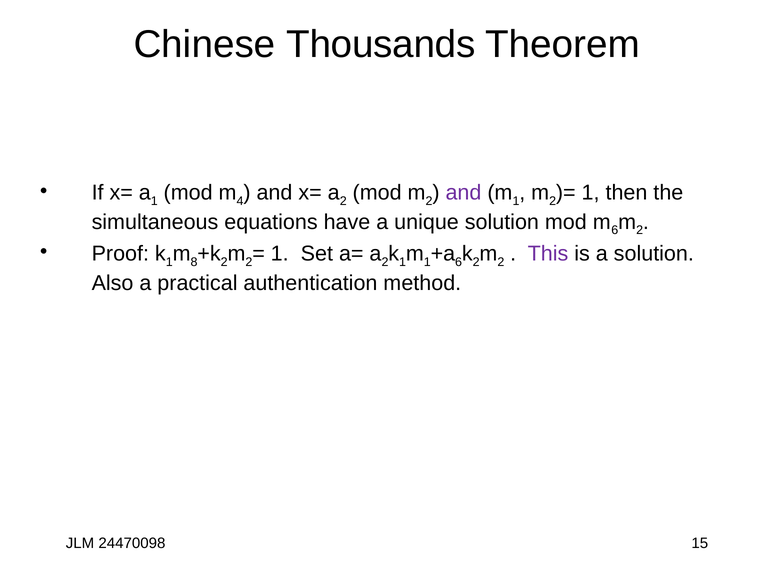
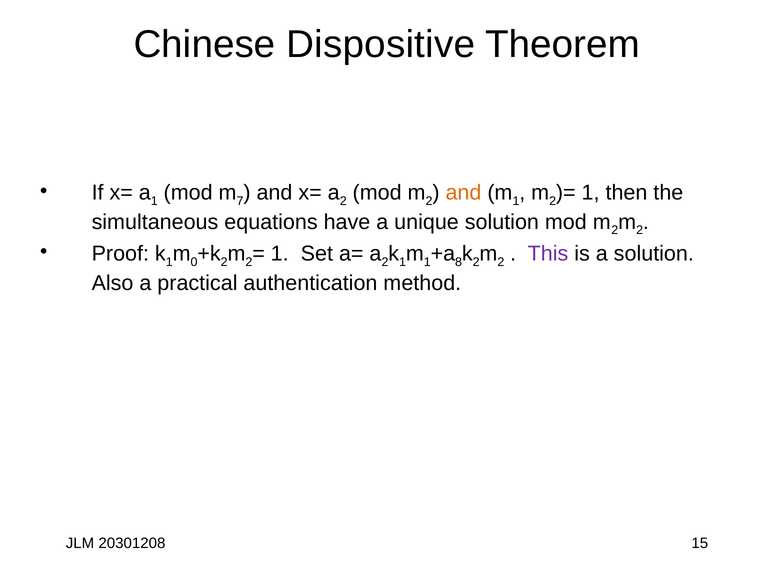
Thousands: Thousands -> Dispositive (381, 45)
4: 4 -> 7 (240, 201)
and colour: purple -> orange (463, 192)
6: 6 -> 2 (615, 230)
8: 8 -> 0 (194, 262)
6: 6 -> 8 (459, 262)
24470098: 24470098 -> 20301208 (132, 543)
